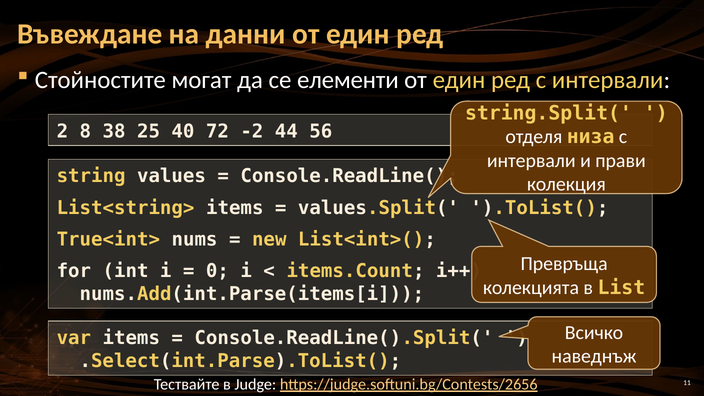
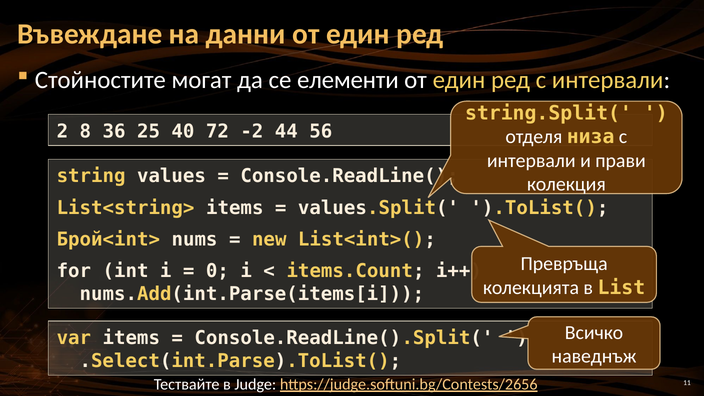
38: 38 -> 36 (114, 131)
True<int>: True<int> -> Брой<int> (108, 239)
